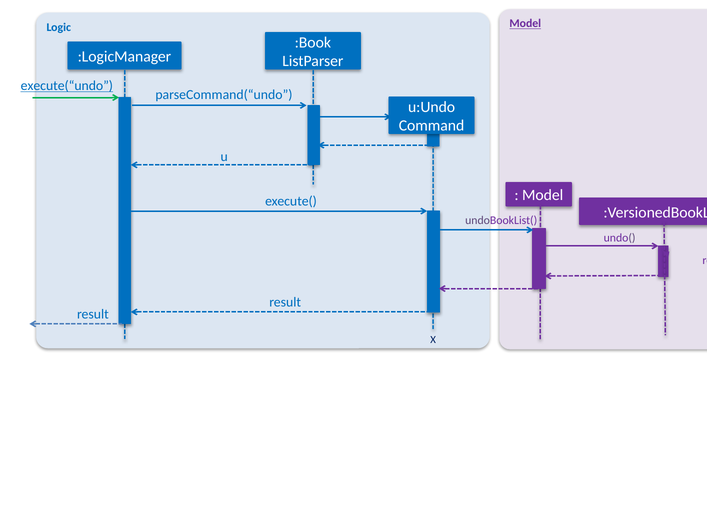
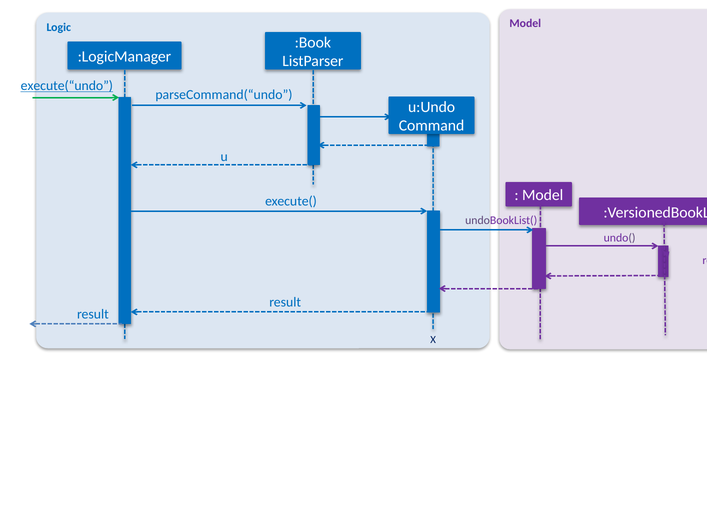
Model underline: present -> none (525, 24)
